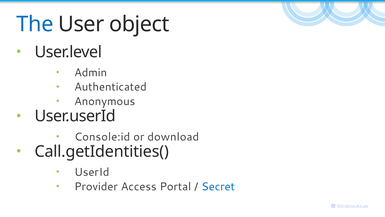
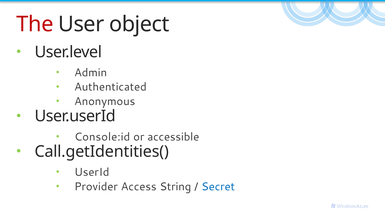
The colour: blue -> red (35, 24)
download: download -> accessible (173, 137)
Portal: Portal -> String (175, 186)
